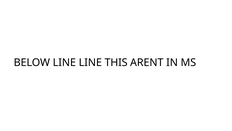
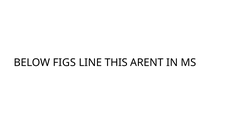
BELOW LINE: LINE -> FIGS (64, 62)
